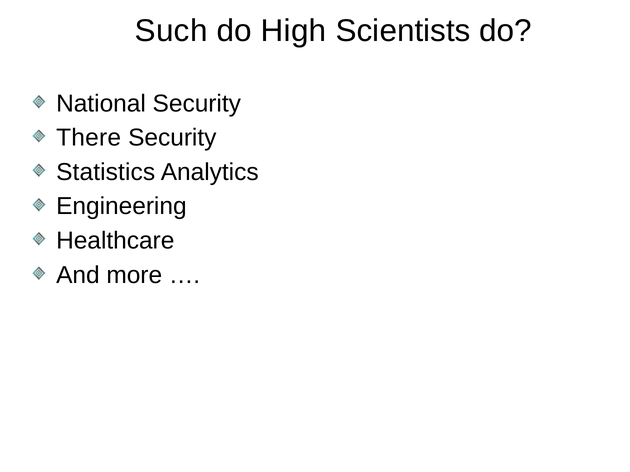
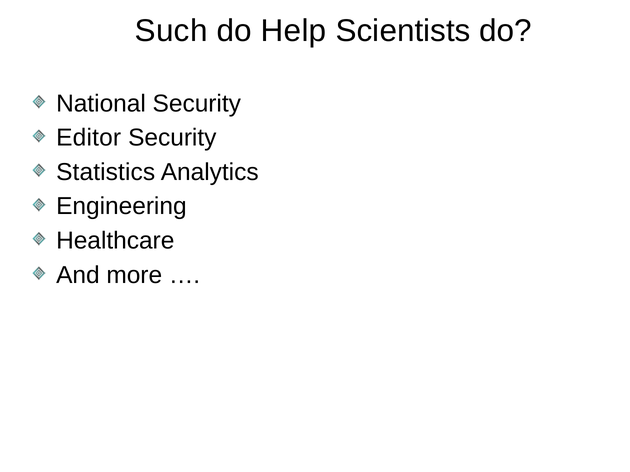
High: High -> Help (294, 31)
There: There -> Editor (89, 138)
